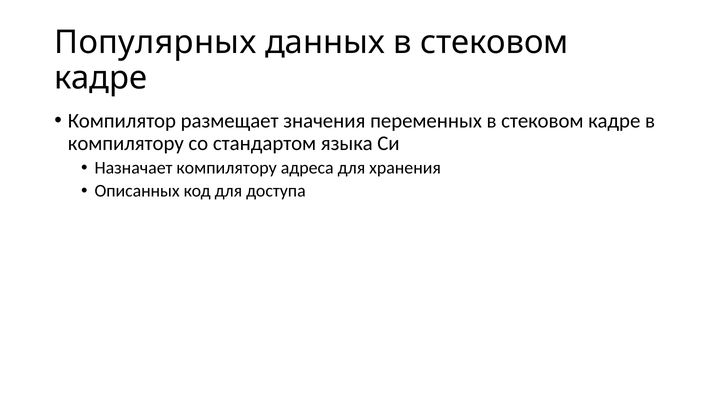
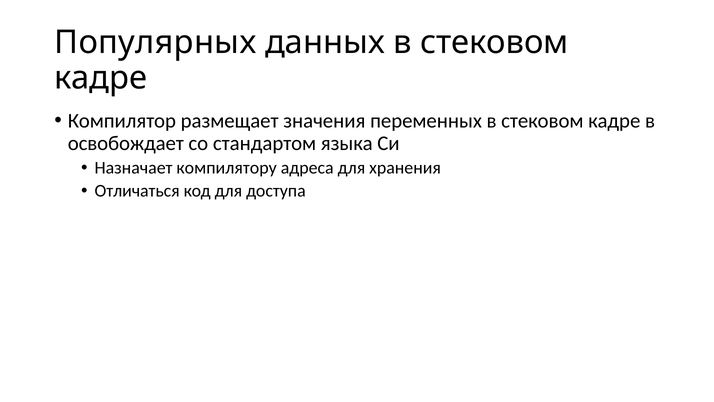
компилятору: компилятору -> освобождает (126, 143)
Описанных: Описанных -> Отличаться (137, 191)
